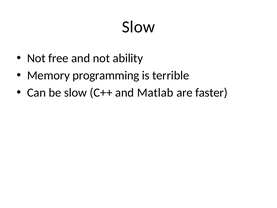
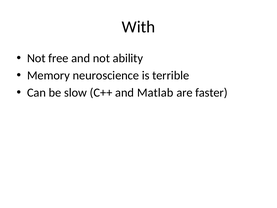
Slow: Slow -> With (138, 27)
programming: programming -> neuroscience (106, 75)
